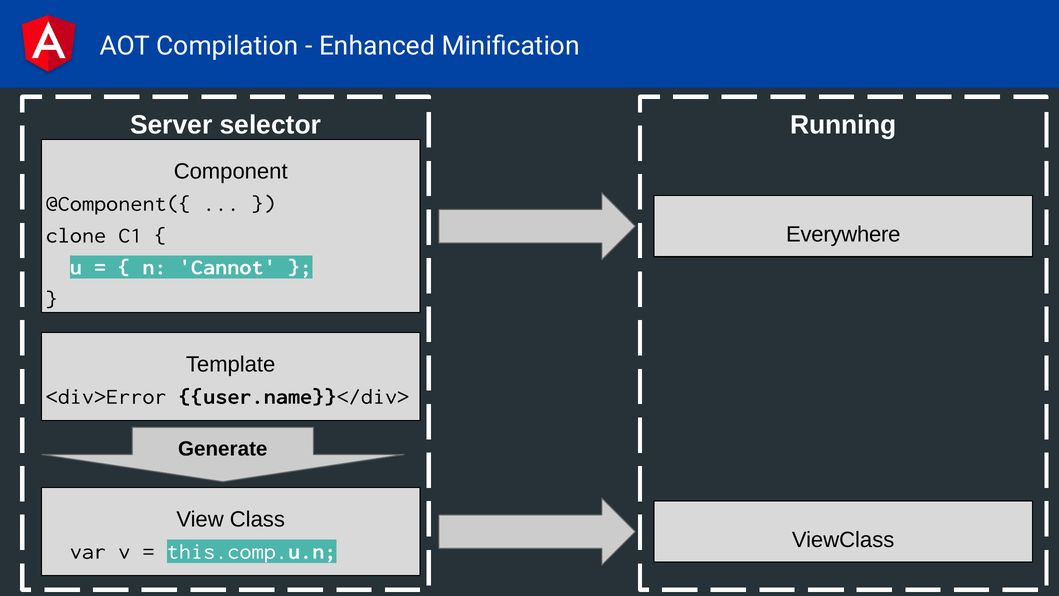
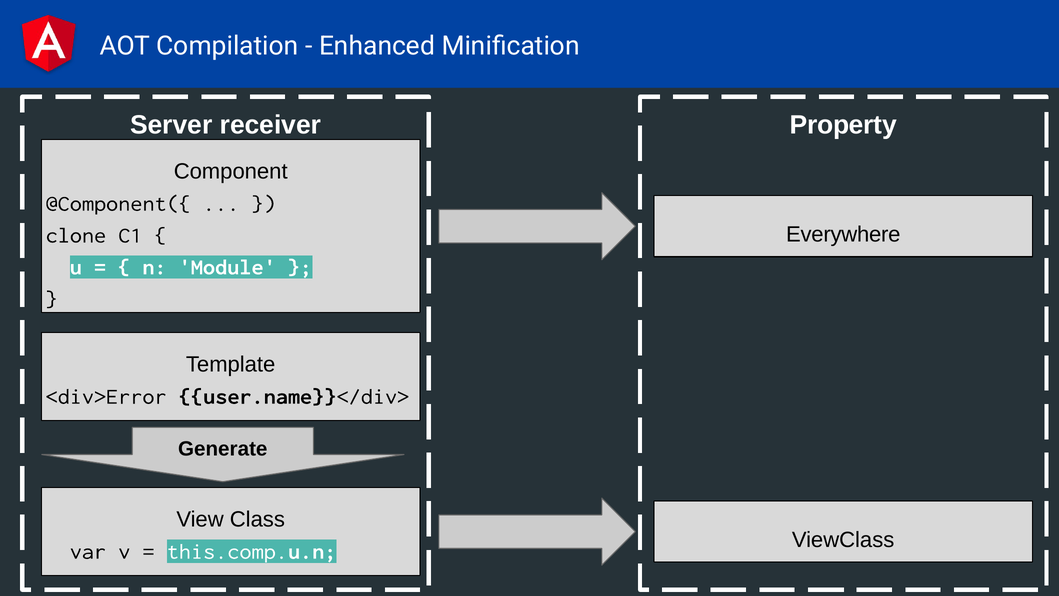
selector: selector -> receiver (270, 125)
Running: Running -> Property (843, 125)
Cannot: Cannot -> Module (227, 267)
